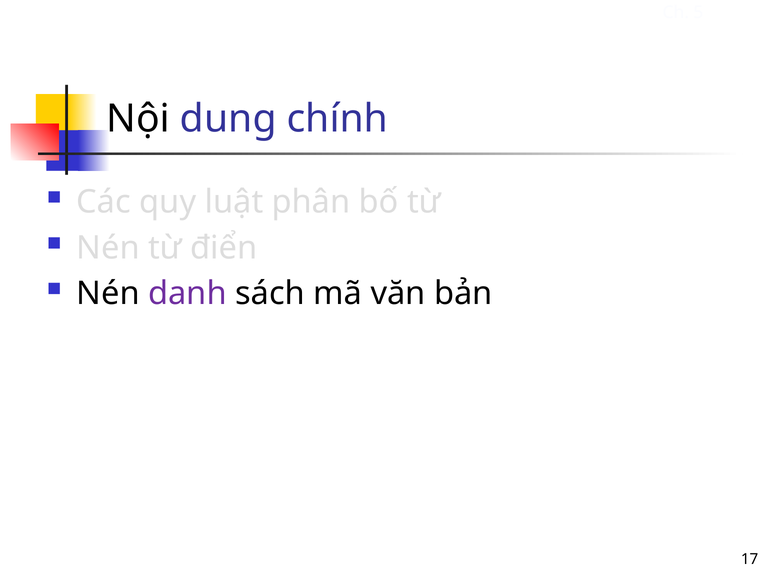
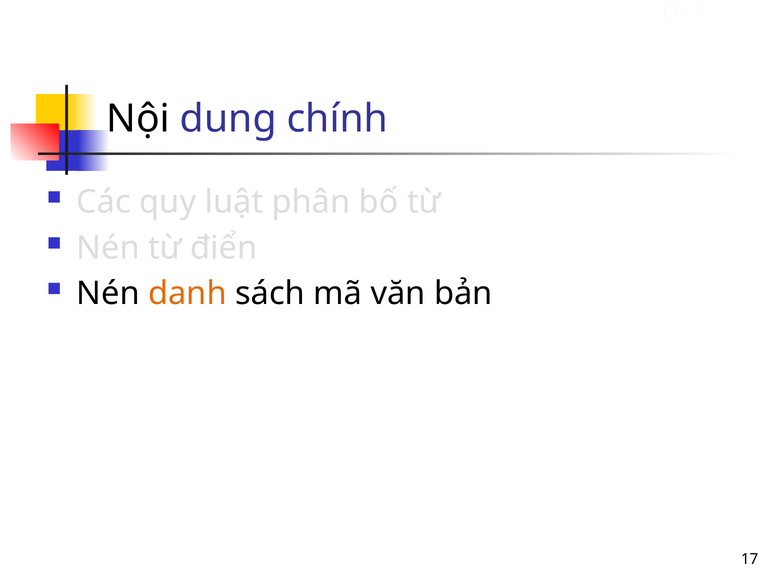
danh colour: purple -> orange (187, 294)
